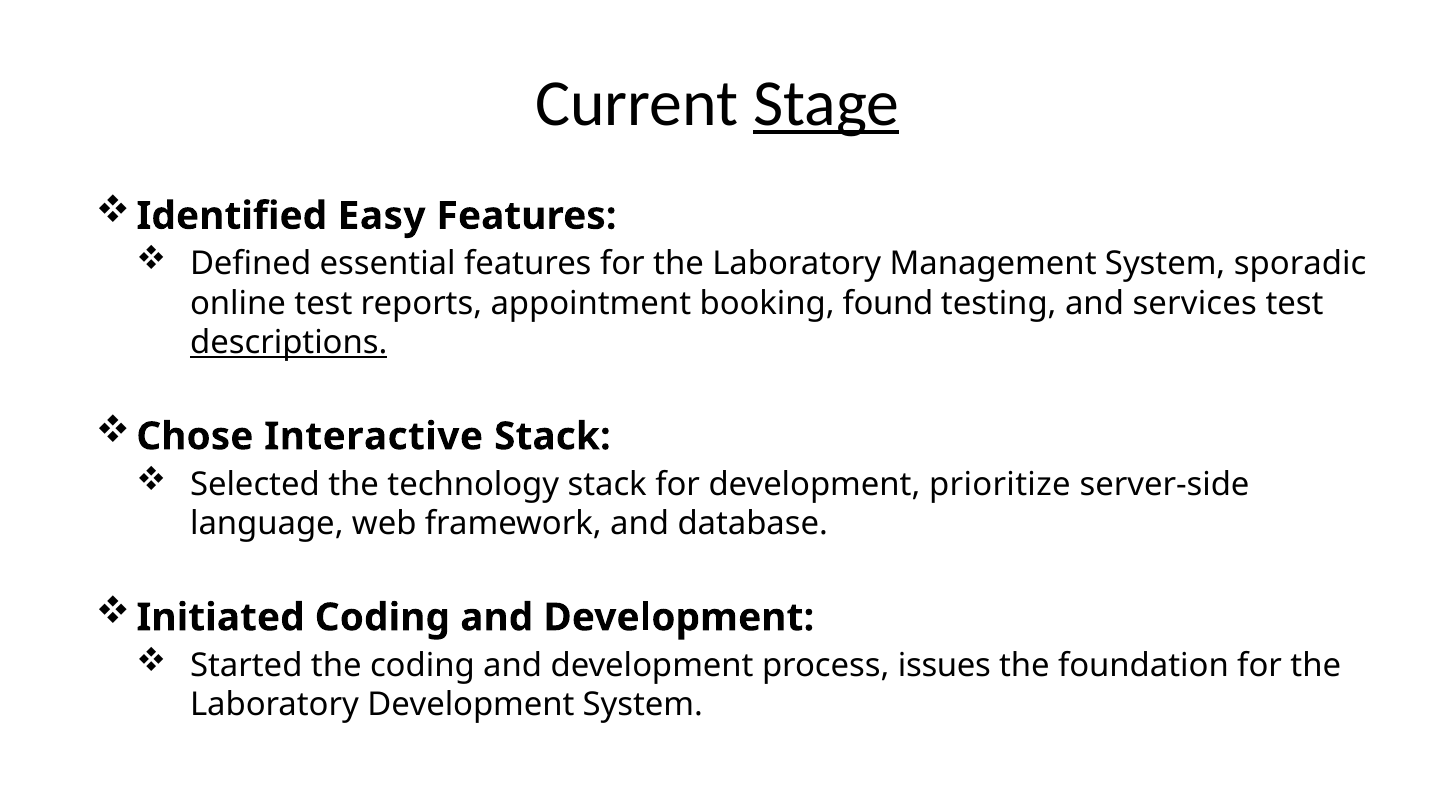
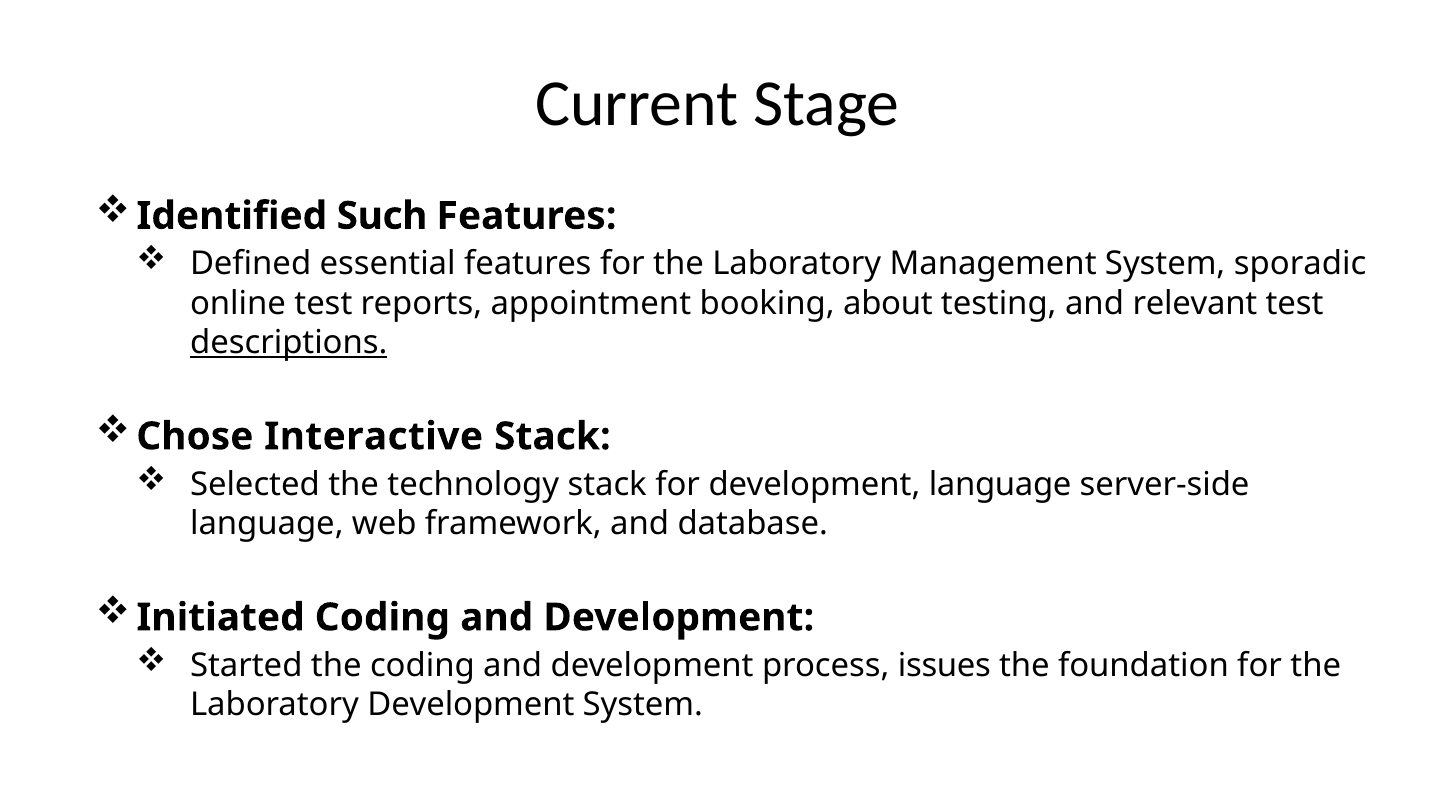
Stage underline: present -> none (826, 104)
Easy: Easy -> Such (382, 216)
found: found -> about (888, 303)
services: services -> relevant (1195, 303)
development prioritize: prioritize -> language (1000, 485)
